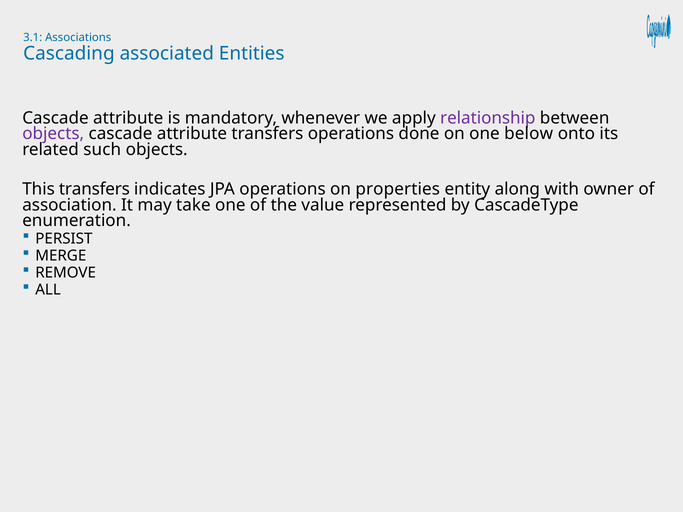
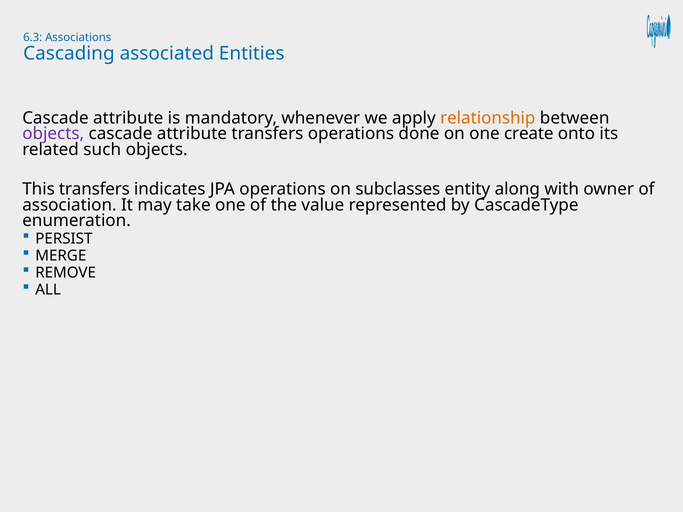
3.1: 3.1 -> 6.3 (33, 37)
relationship colour: purple -> orange (488, 118)
below: below -> create (529, 134)
properties: properties -> subclasses (398, 189)
